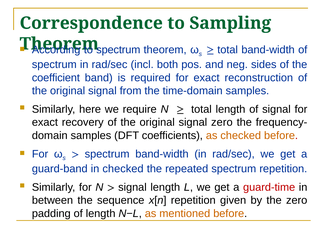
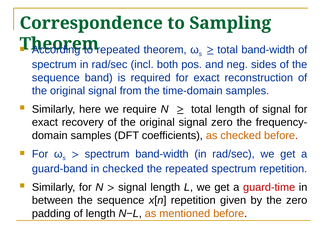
spectrum: spectrum -> repeated (118, 50)
coefficient: coefficient -> sequence (56, 78)
